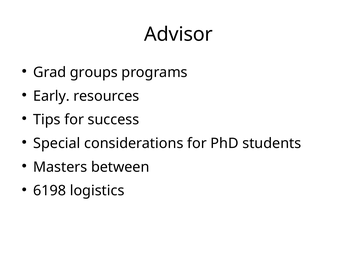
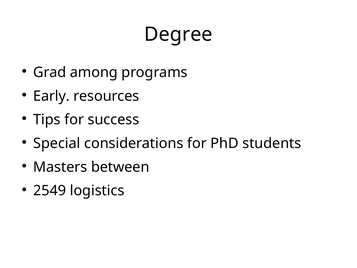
Advisor: Advisor -> Degree (178, 34)
groups: groups -> among (94, 72)
6198: 6198 -> 2549 (50, 191)
